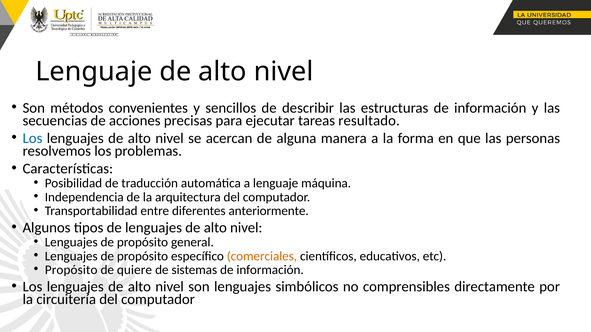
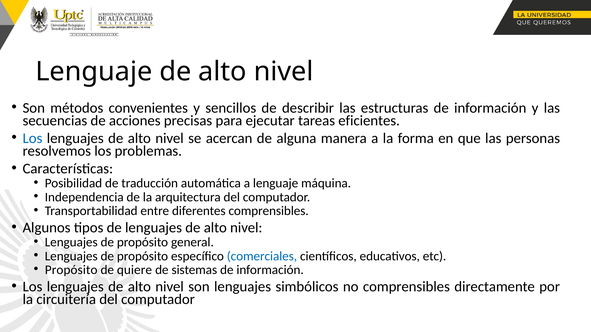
resultado: resultado -> eficientes (369, 121)
diferentes anteriormente: anteriormente -> comprensibles (269, 211)
comerciales colour: orange -> blue (262, 256)
